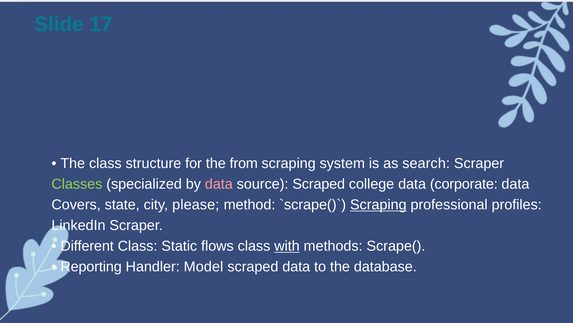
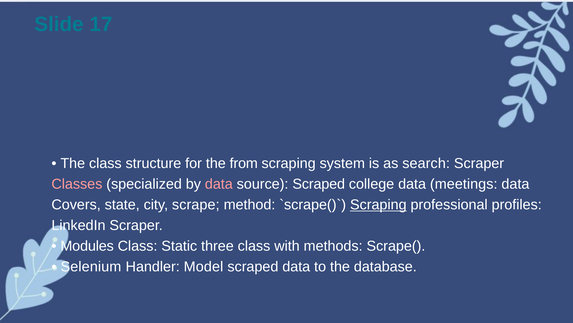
Classes colour: light green -> pink (77, 184)
corporate: corporate -> meetings (464, 184)
please: please -> scrape (196, 204)
Different: Different -> Modules (87, 246)
flows: flows -> three (217, 246)
with underline: present -> none (287, 246)
Reporting: Reporting -> Selenium (91, 266)
